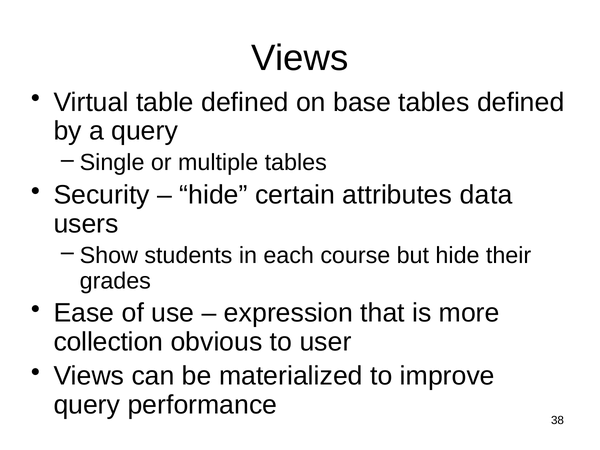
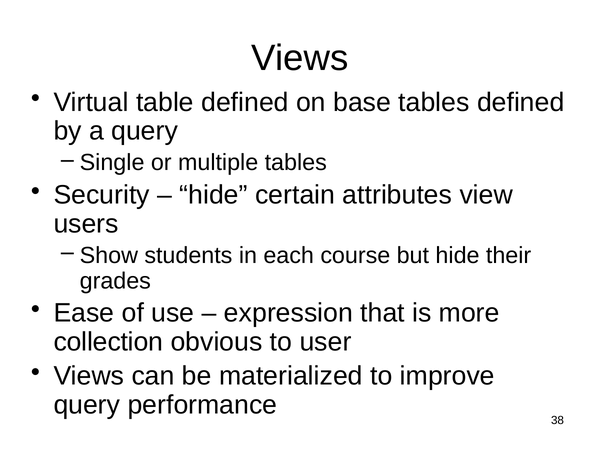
data: data -> view (486, 195)
